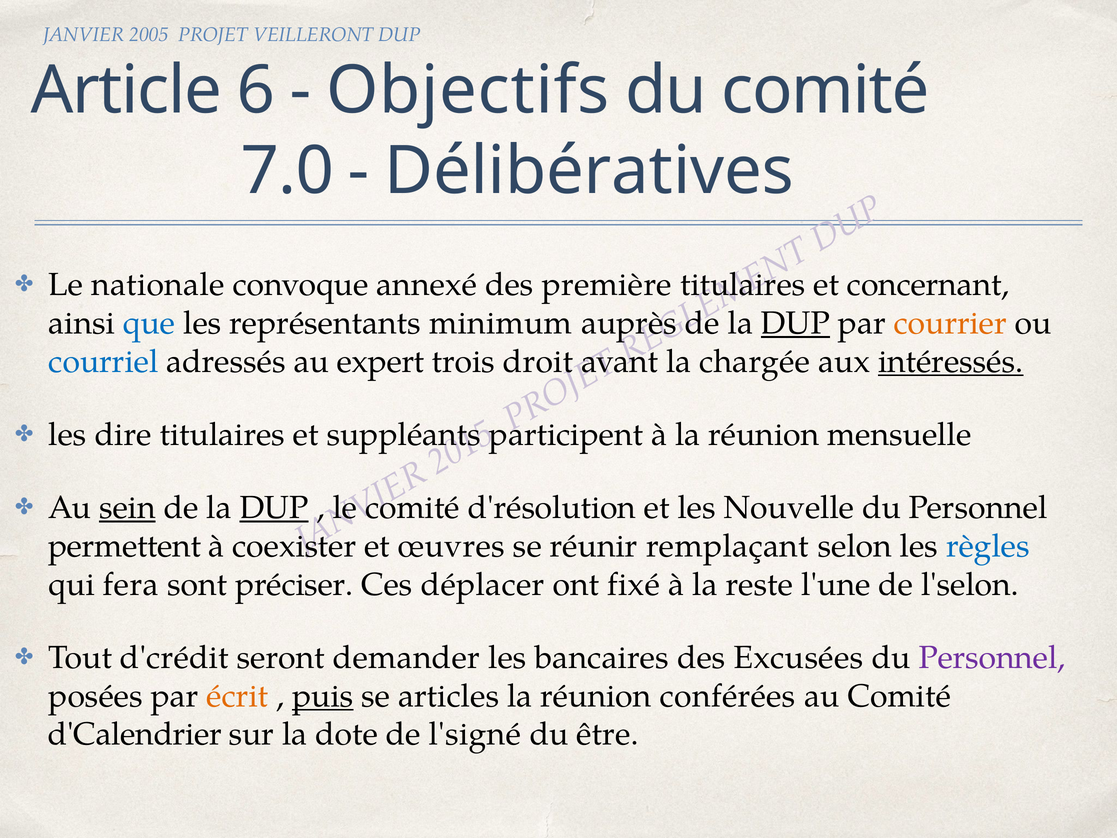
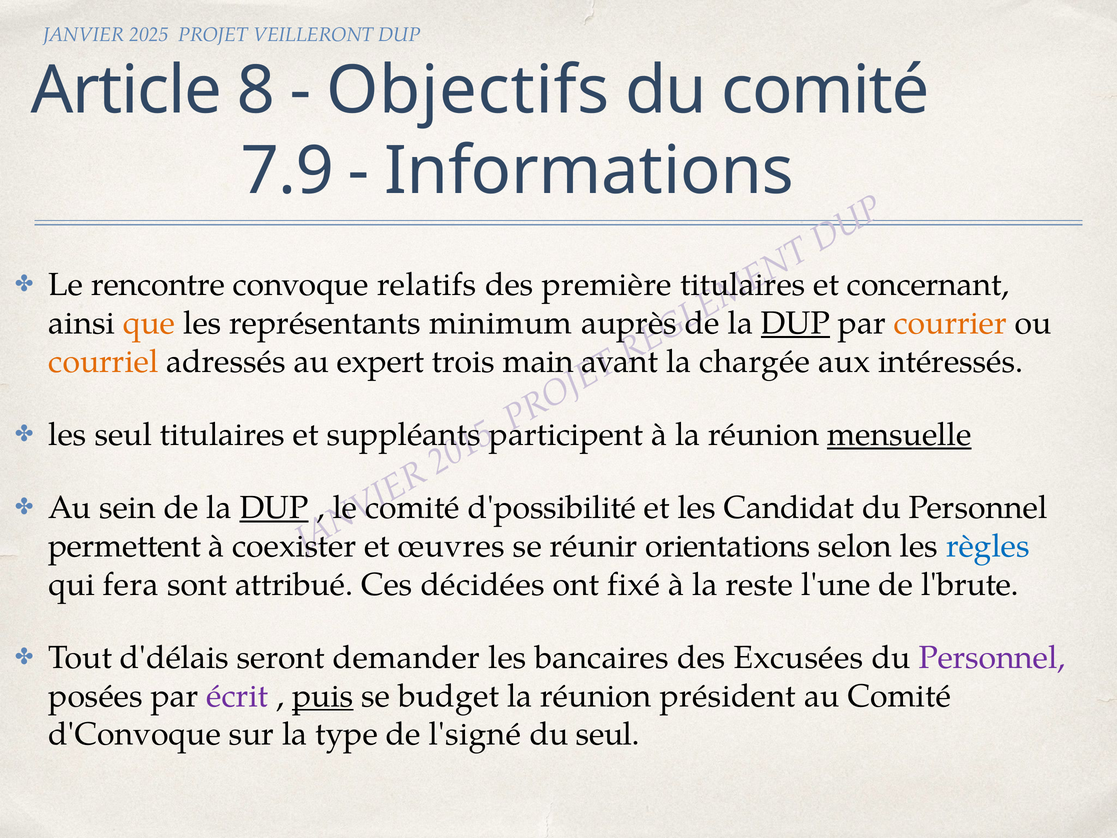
2005: 2005 -> 2025 (149, 35)
6: 6 -> 8 (256, 90)
7.0: 7.0 -> 7.9 (287, 171)
Délibératives: Délibératives -> Informations (589, 171)
nationale: nationale -> rencontre (158, 285)
annexé: annexé -> relatifs (427, 285)
que colour: blue -> orange (149, 323)
courriel colour: blue -> orange (103, 361)
droit: droit -> main (538, 361)
intéressés underline: present -> none (951, 361)
les dire: dire -> seul (123, 435)
mensuelle underline: none -> present (899, 435)
sein underline: present -> none (127, 508)
d'résolution: d'résolution -> d'possibilité (552, 508)
Nouvelle: Nouvelle -> Candidat (789, 508)
remplaçant: remplaçant -> orientations (728, 546)
préciser: préciser -> attribué (294, 584)
déplacer: déplacer -> décidées (483, 584)
l'selon: l'selon -> l'brute (970, 584)
d'crédit: d'crédit -> d'délais (174, 658)
écrit colour: orange -> purple (237, 696)
articles: articles -> budget (449, 696)
conférées: conférées -> président (728, 696)
d'Calendrier: d'Calendrier -> d'Convoque (135, 734)
dote: dote -> type (347, 734)
du être: être -> seul (608, 734)
